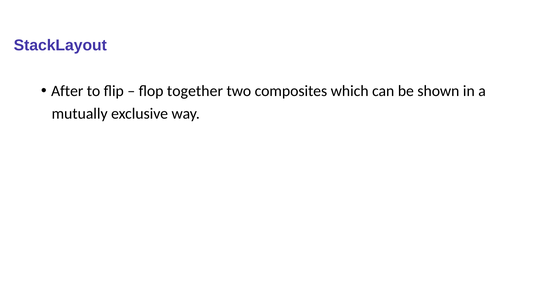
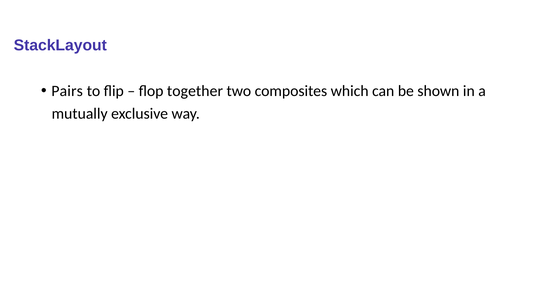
After: After -> Pairs (67, 91)
